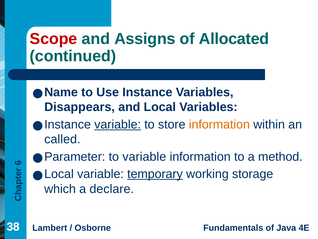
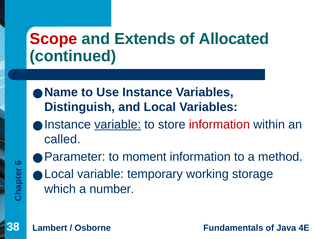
Assigns: Assigns -> Extends (145, 39)
Disappears: Disappears -> Distinguish (80, 107)
information colour: orange -> red (219, 124)
to variable: variable -> moment (144, 156)
temporary underline: present -> none (155, 174)
declare: declare -> number (112, 189)
